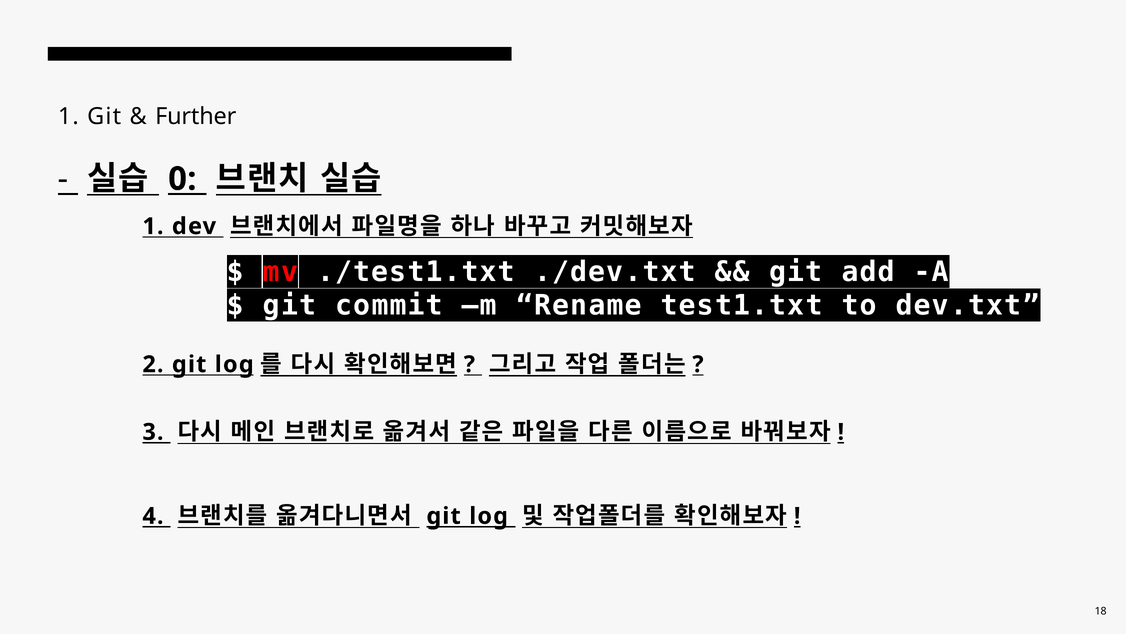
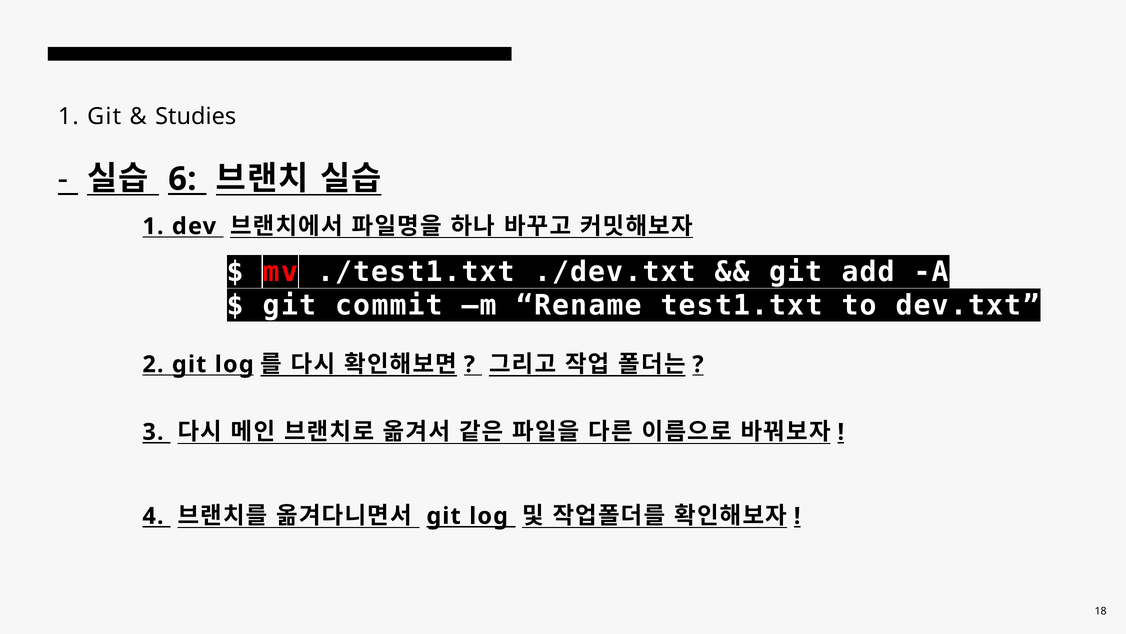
Further: Further -> Studies (196, 116)
0: 0 -> 6 (182, 179)
